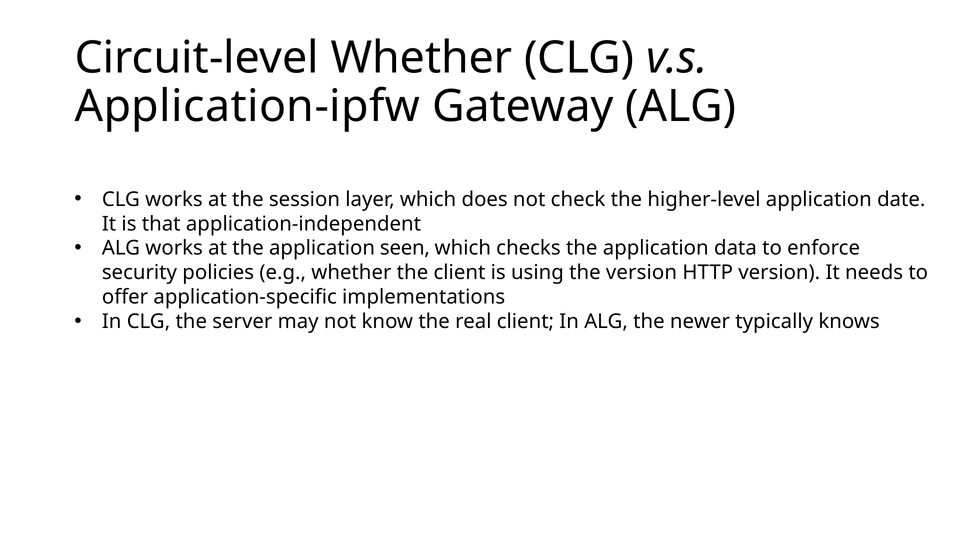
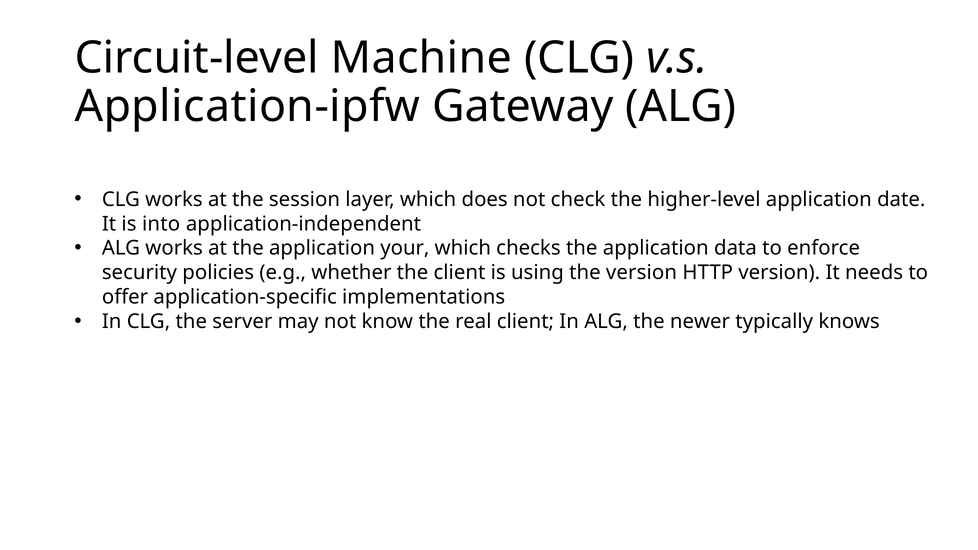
Circuit-level Whether: Whether -> Machine (421, 58)
that: that -> into (161, 224)
seen: seen -> your (405, 248)
